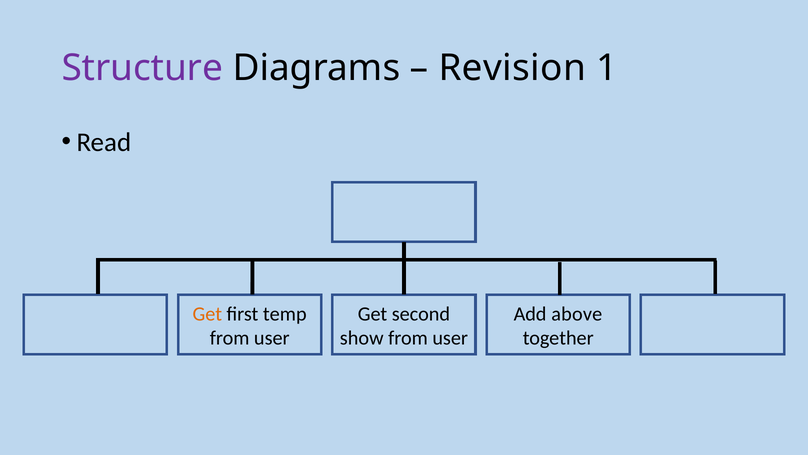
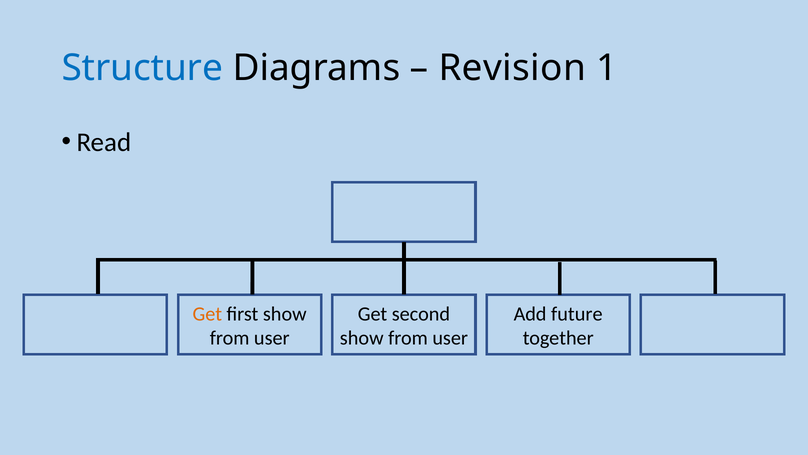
Structure colour: purple -> blue (142, 68)
first temp: temp -> show (285, 314)
above: above -> future (577, 314)
